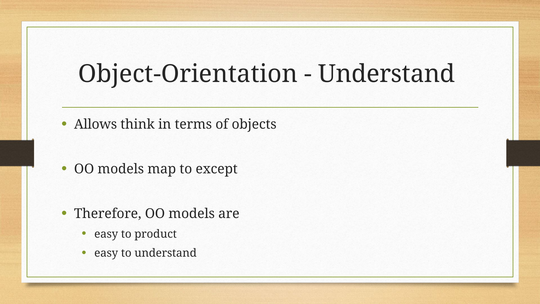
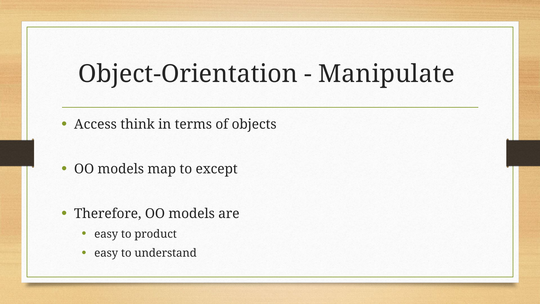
Understand: Understand -> Manipulate (387, 74)
Allows: Allows -> Access (95, 124)
